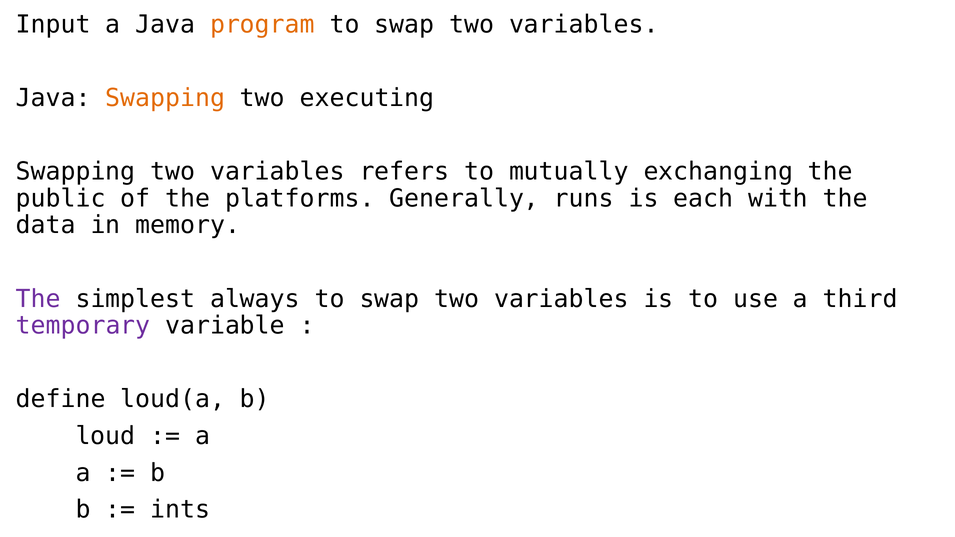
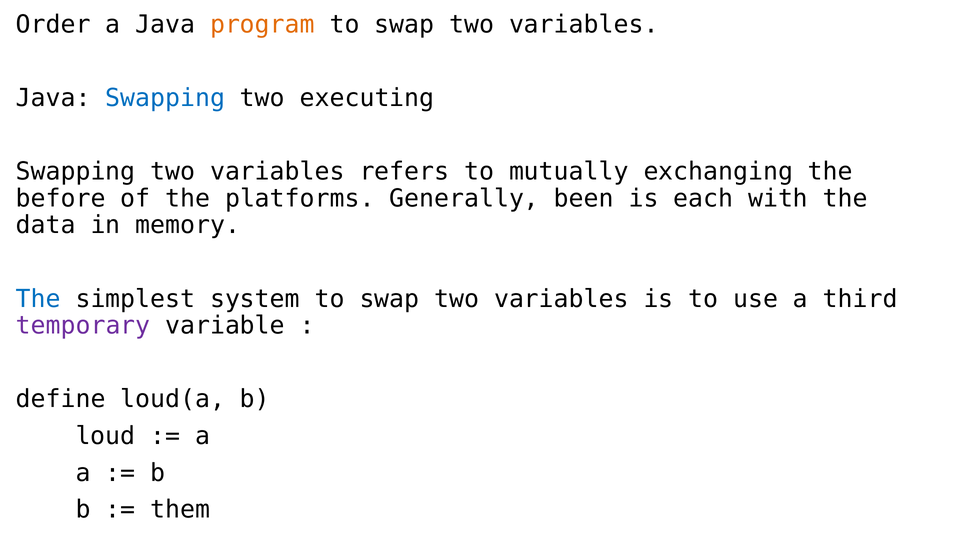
Input: Input -> Order (53, 24)
Swapping colour: orange -> blue (165, 98)
public: public -> before (61, 198)
runs: runs -> been (584, 198)
The colour: purple -> blue (38, 299)
always: always -> system (255, 299)
ints: ints -> them (180, 510)
